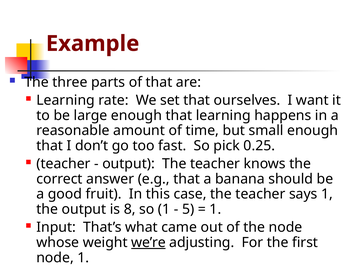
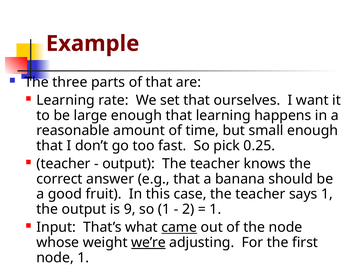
8: 8 -> 9 (130, 209)
5: 5 -> 2 (188, 209)
came underline: none -> present (179, 227)
